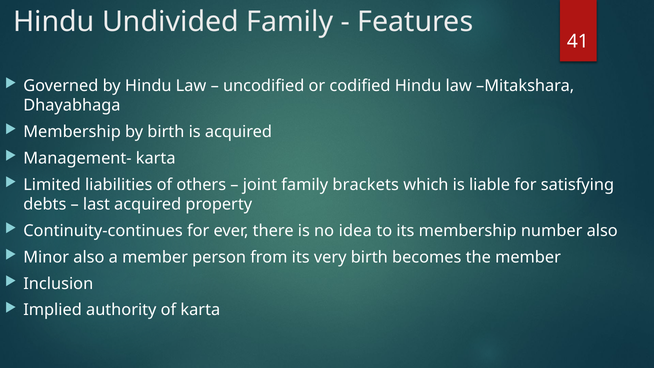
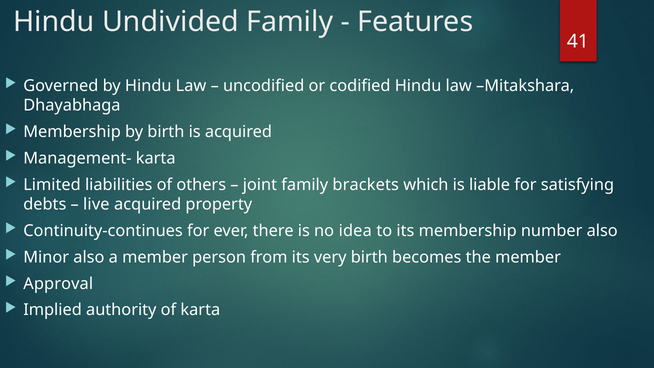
last: last -> live (96, 204)
Inclusion: Inclusion -> Approval (58, 284)
